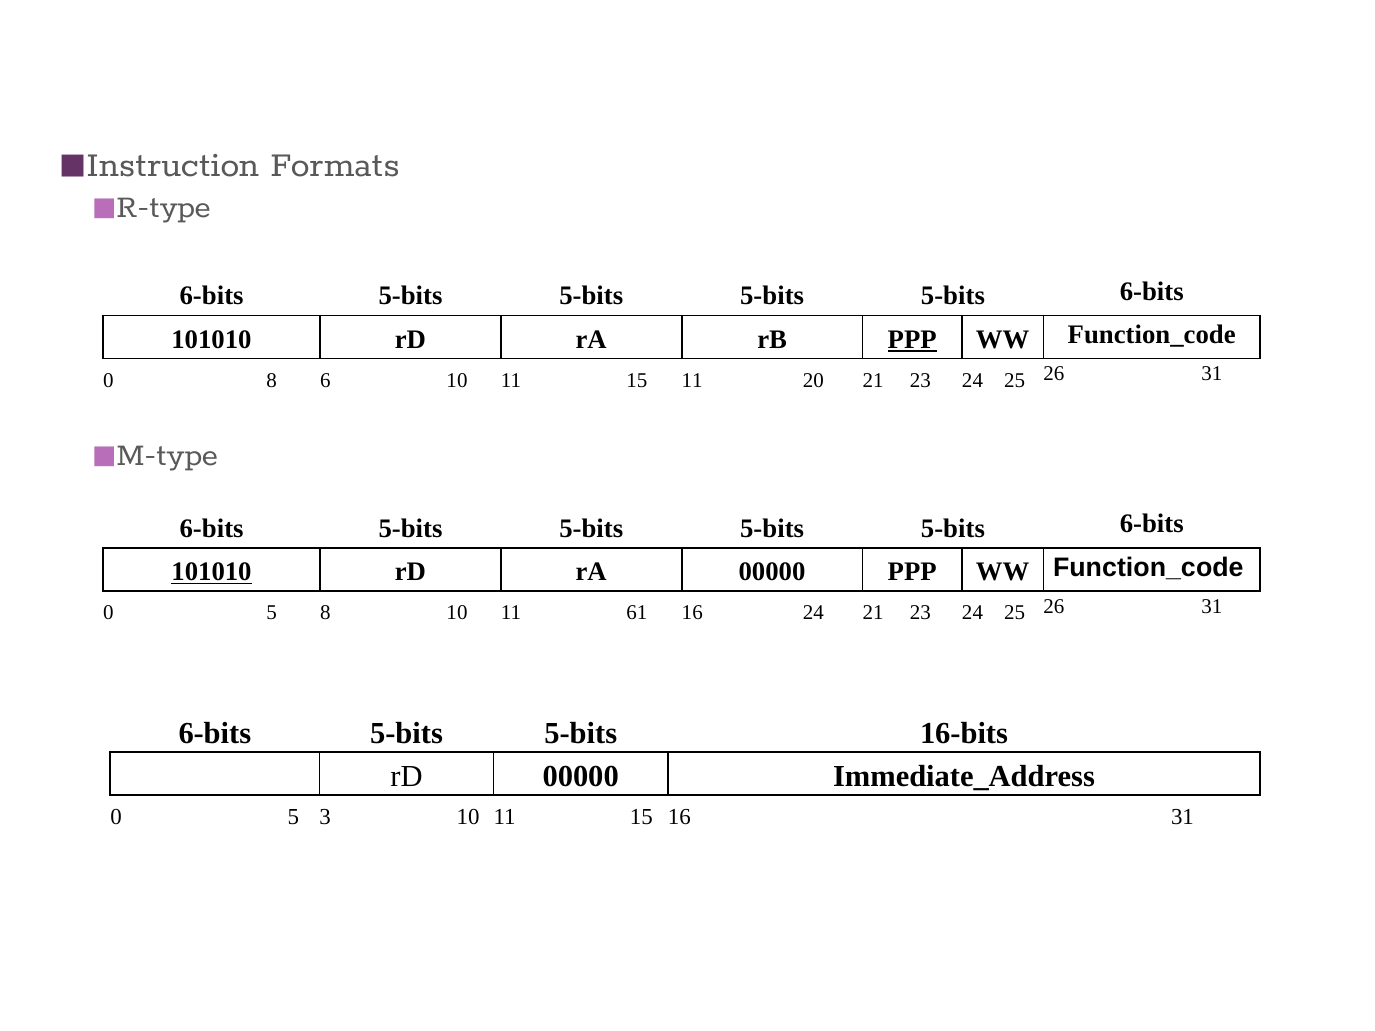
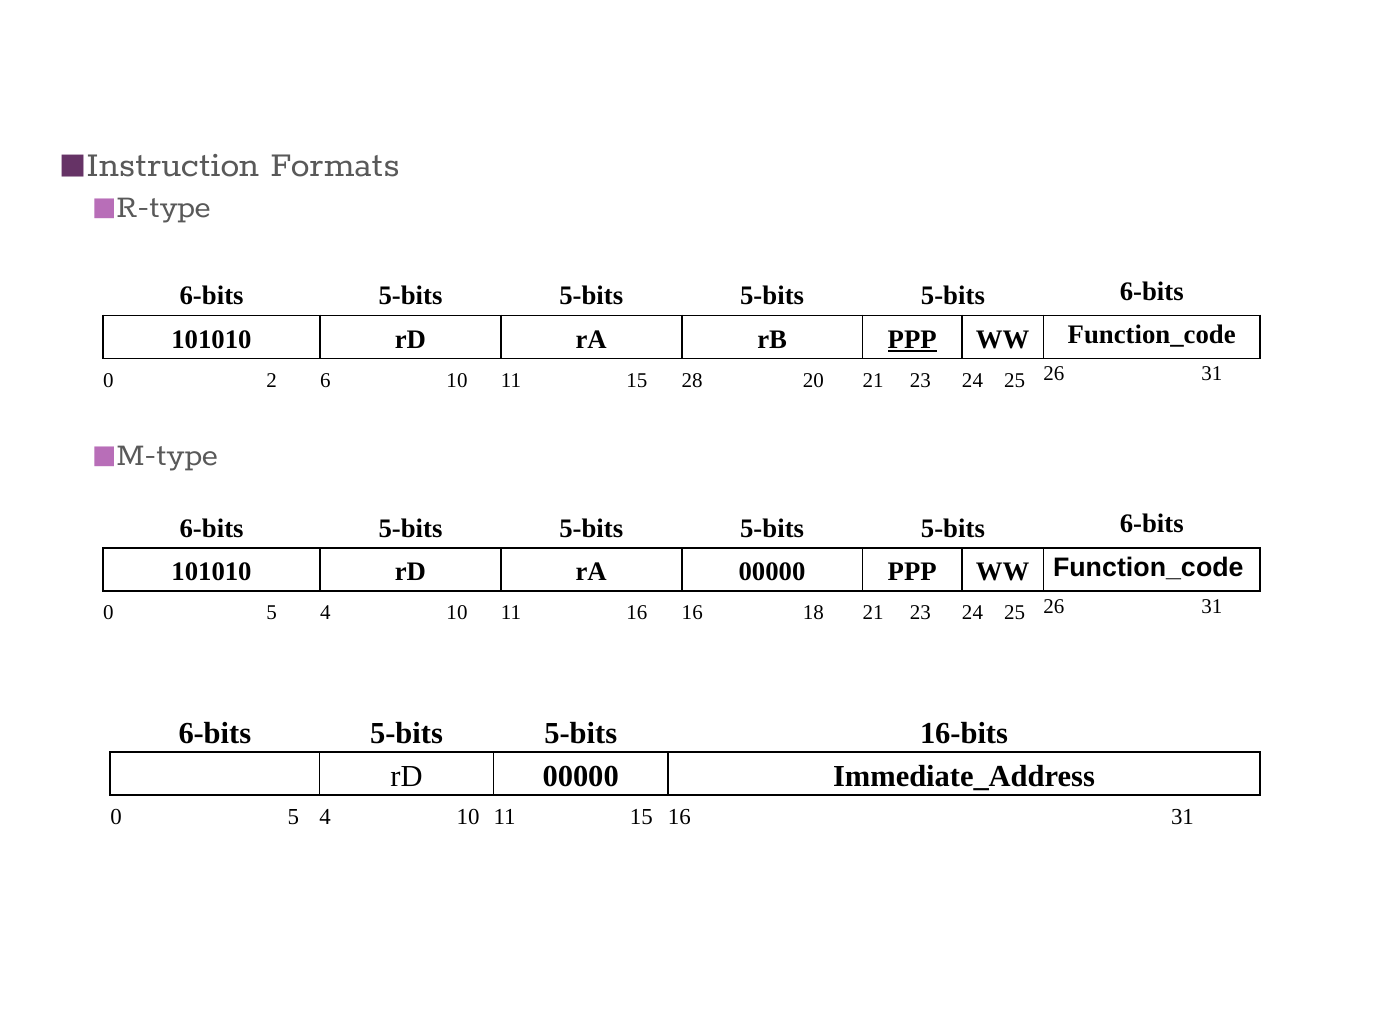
0 8: 8 -> 2 (272, 380)
15 11: 11 -> 28 (692, 380)
101010 underline: present -> none (212, 572)
8: 8 -> 4 (325, 613)
11 61: 61 -> 16 (637, 613)
16 24: 24 -> 18 (813, 613)
3: 3 -> 4 (325, 817)
